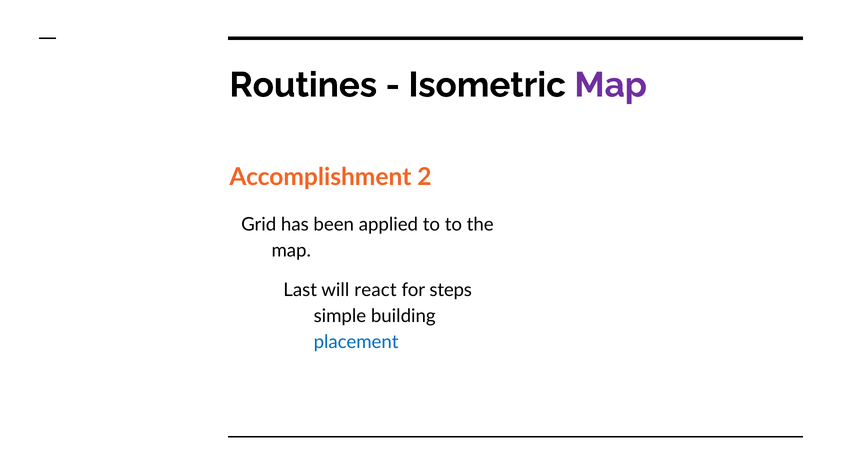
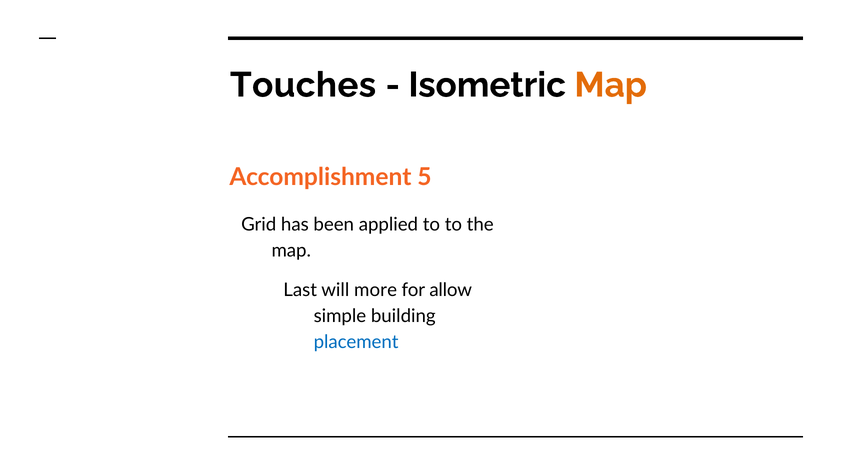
Routines: Routines -> Touches (303, 85)
Map colour: purple -> orange (611, 85)
2: 2 -> 5 (424, 177)
react: react -> more (376, 290)
steps: steps -> allow (451, 290)
